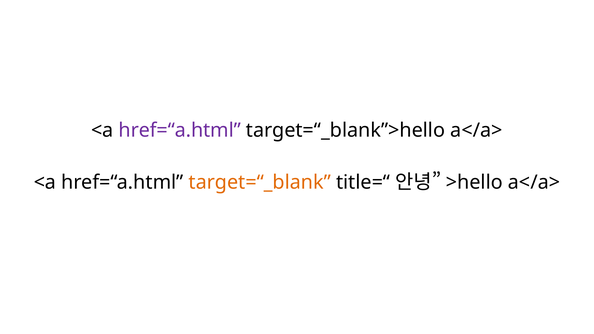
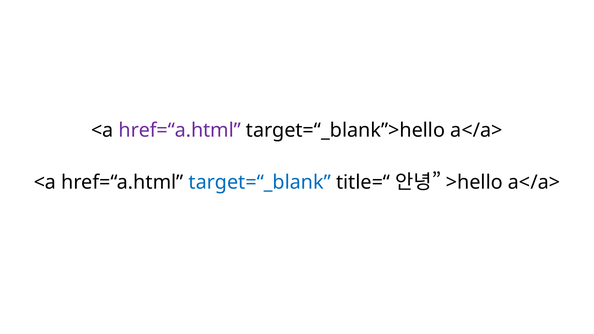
target=“_blank colour: orange -> blue (260, 183)
